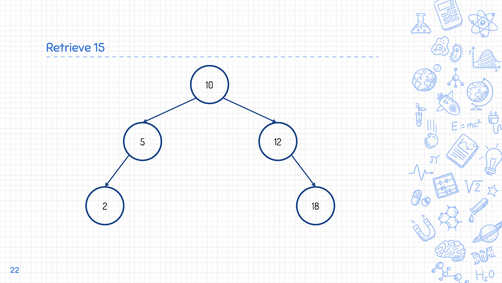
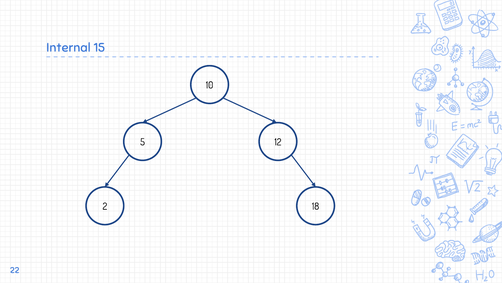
Retrieve: Retrieve -> Internal (68, 48)
